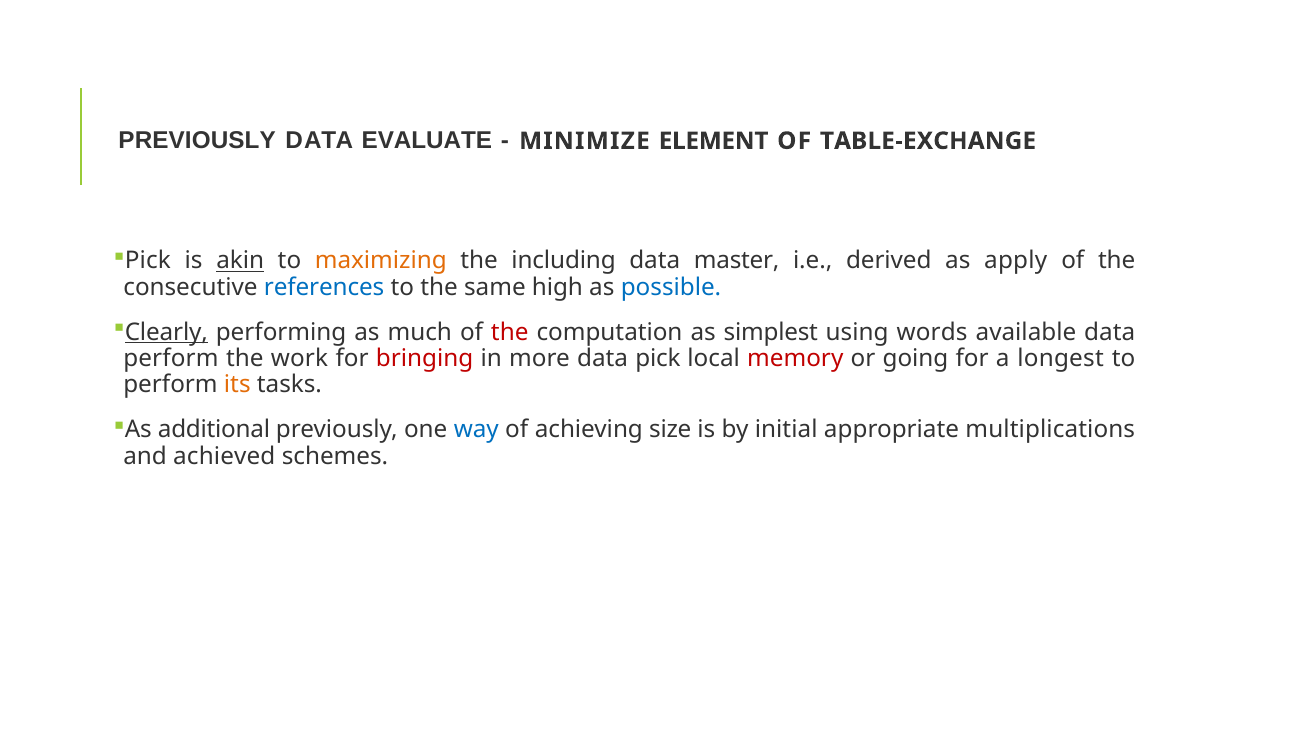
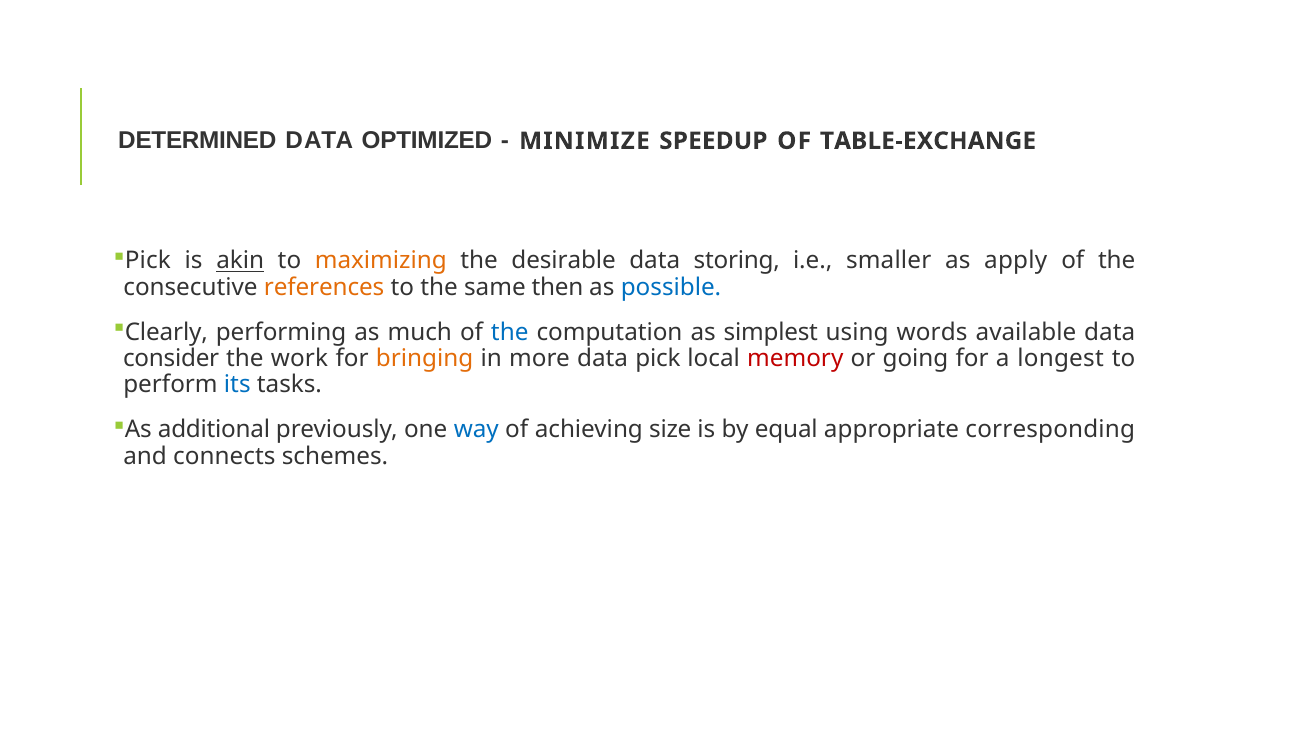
PREVIOUSLY: PREVIOUSLY -> DETERMINED (197, 141)
EVALUATE: EVALUATE -> OPTIMIZED (427, 141)
ELEMENT: ELEMENT -> SPEEDUP (713, 141)
including: including -> desirable (564, 261)
master: master -> storing (737, 261)
derived: derived -> smaller (889, 261)
references colour: blue -> orange (324, 287)
high: high -> then (558, 287)
Clearly underline: present -> none (166, 332)
the colour: red -> blue (510, 332)
perform: perform -> consider (171, 358)
bringing colour: red -> orange (425, 358)
its colour: orange -> blue (237, 384)
initial: initial -> equal (786, 430)
multiplications: multiplications -> corresponding (1050, 430)
achieved: achieved -> connects (224, 456)
